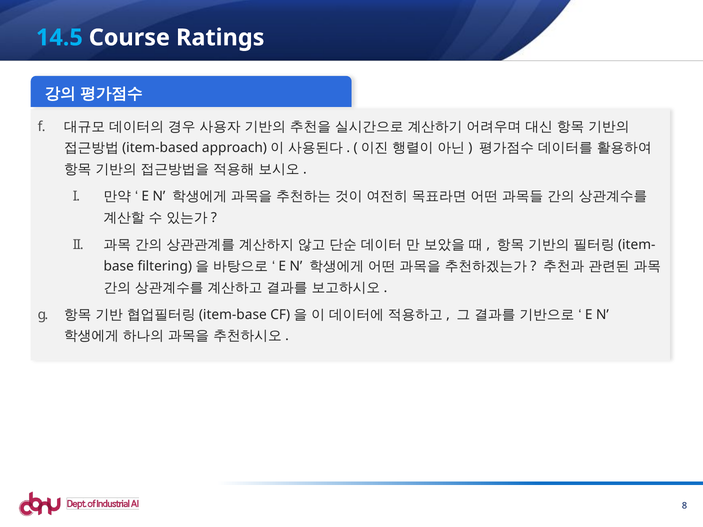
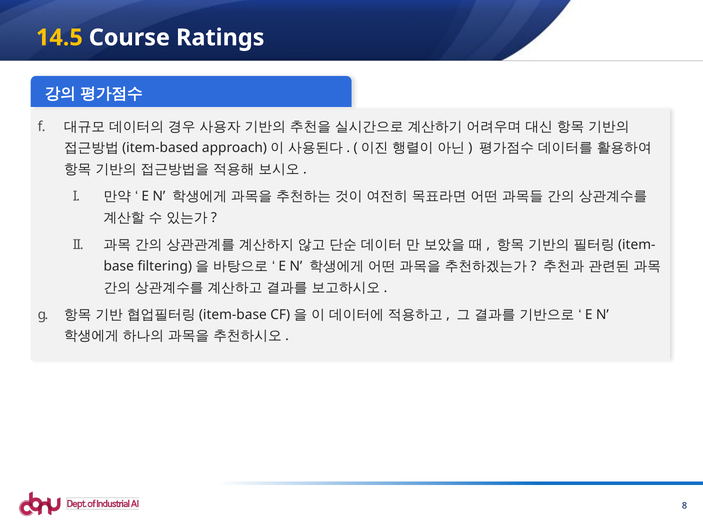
14.5 colour: light blue -> yellow (59, 38)
